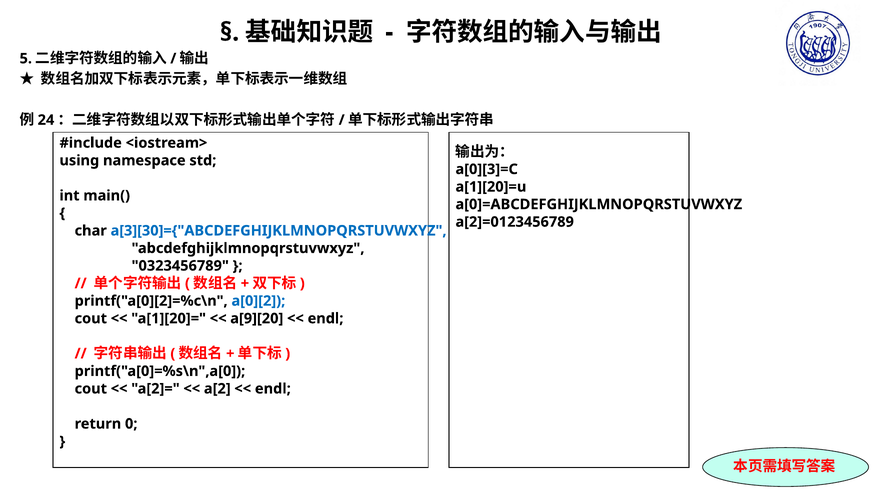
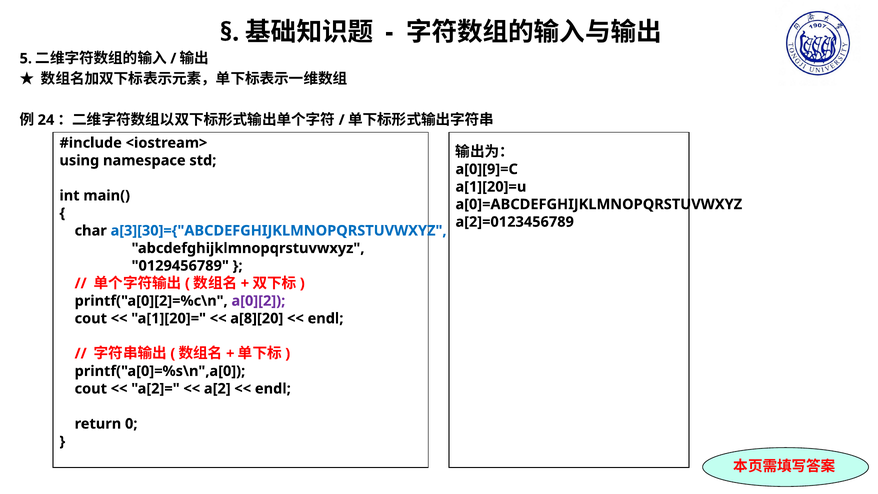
a[0][3]=C: a[0][3]=C -> a[0][9]=C (487, 169)
0323456789: 0323456789 -> 0129456789 (180, 266)
a[0][2 colour: blue -> purple (258, 301)
a[9][20: a[9][20 -> a[8][20 (257, 318)
